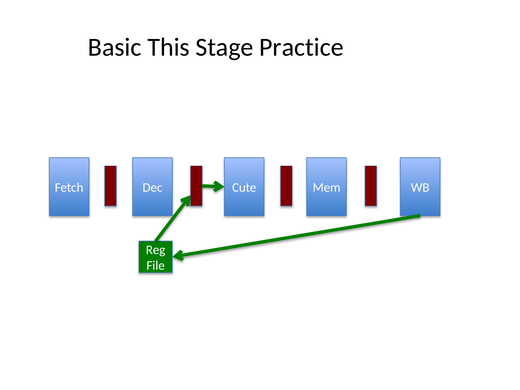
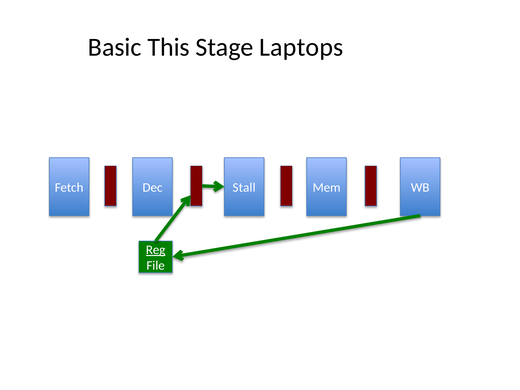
Practice: Practice -> Laptops (301, 47)
Cute: Cute -> Stall (244, 188)
Reg underline: none -> present (156, 250)
